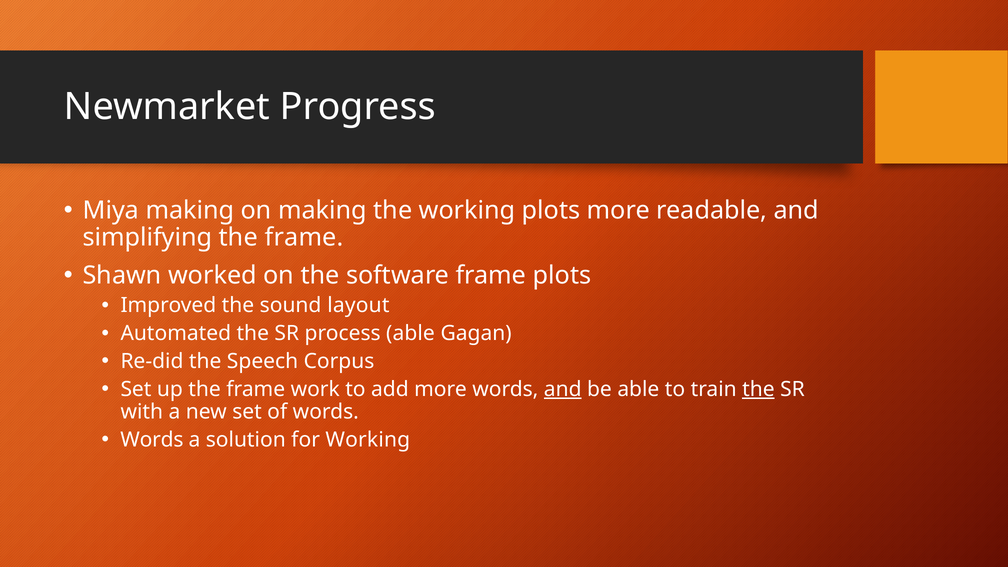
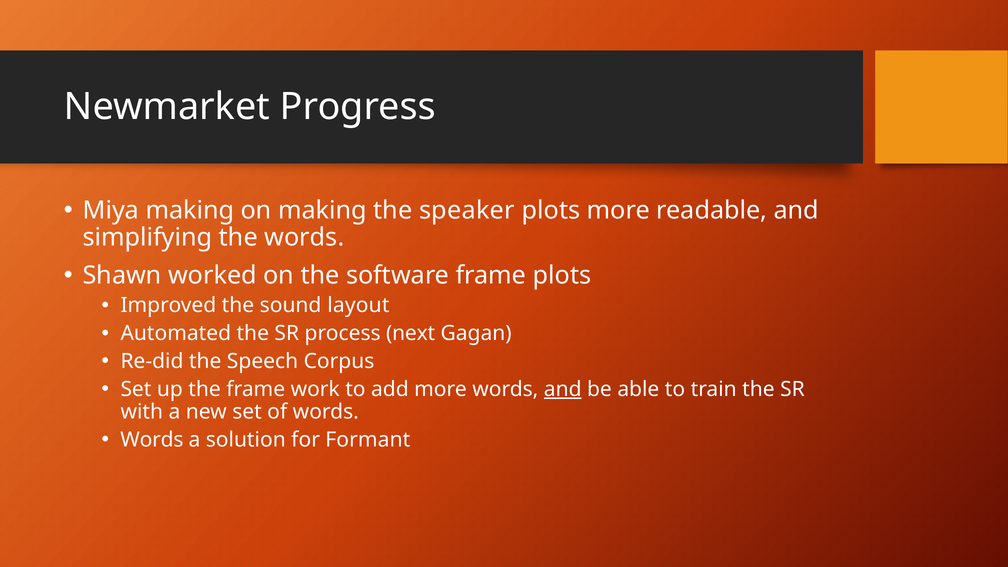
the working: working -> speaker (467, 210)
simplifying the frame: frame -> words (304, 238)
process able: able -> next (411, 333)
the underline: present -> none (758, 389)
for Working: Working -> Formant (368, 440)
